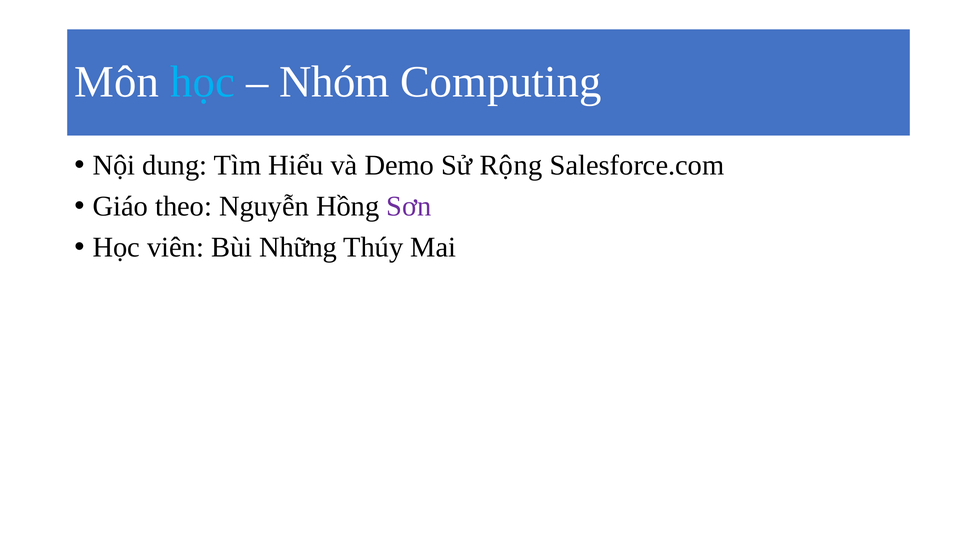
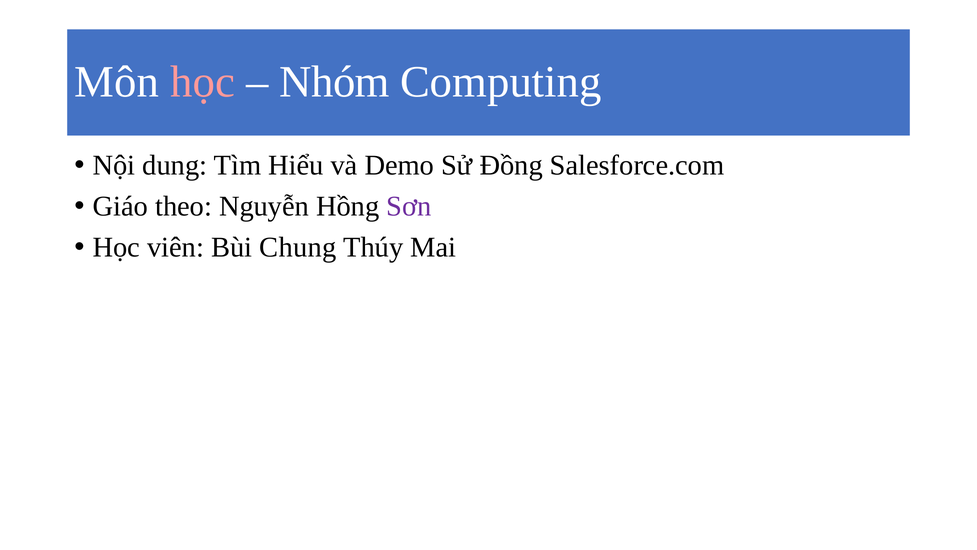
học colour: light blue -> pink (203, 82)
Rộng: Rộng -> Đồng (511, 165)
Những: Những -> Chung (298, 247)
